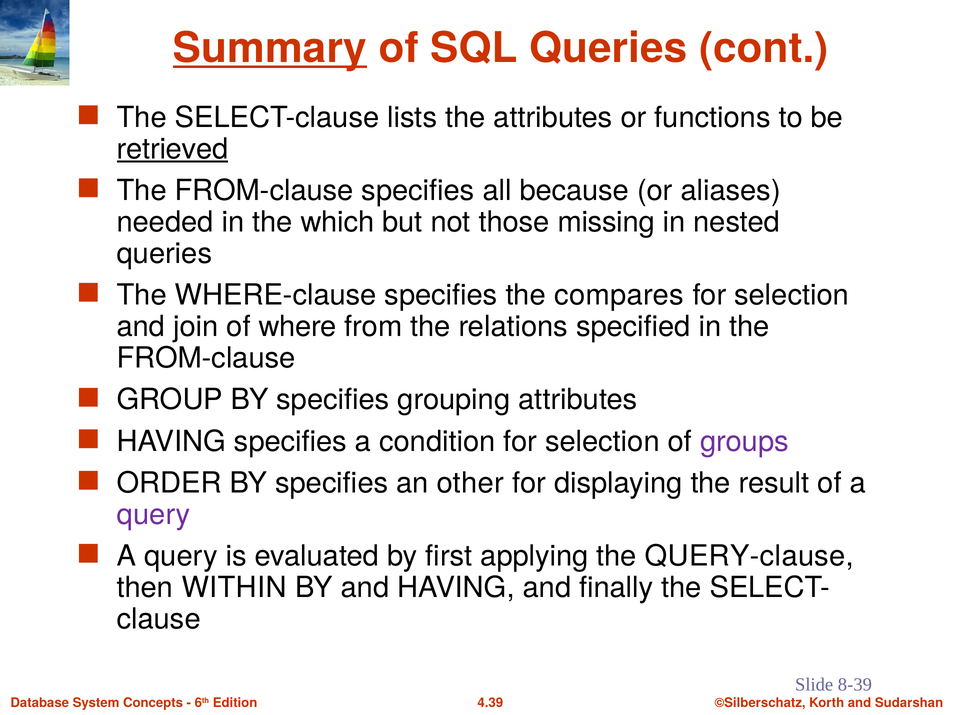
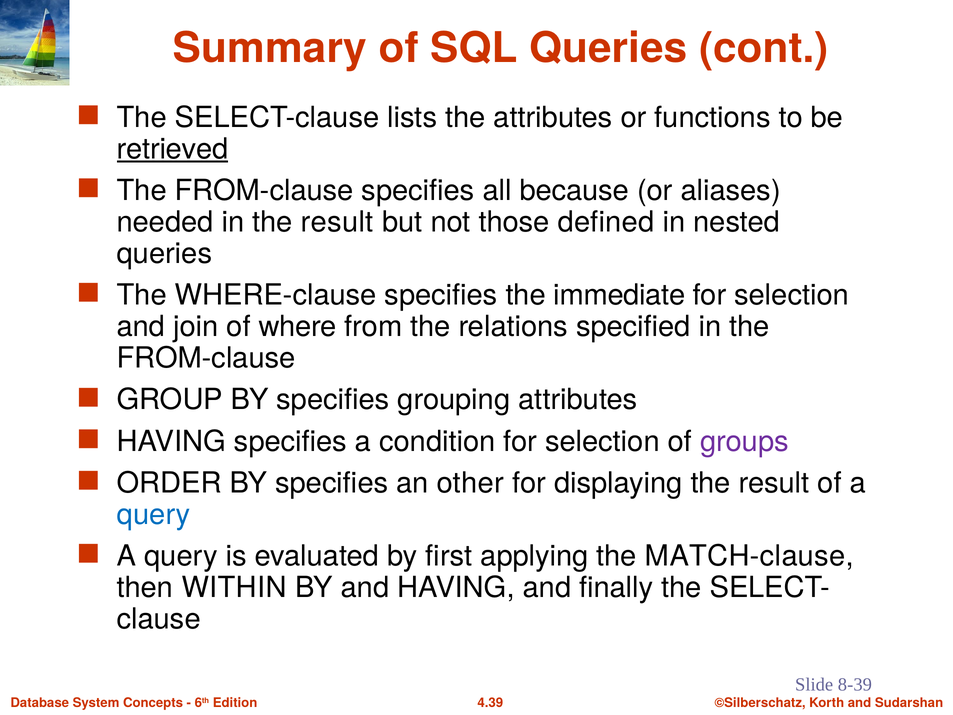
Summary underline: present -> none (270, 48)
in the which: which -> result (337, 222)
missing: missing -> defined (606, 222)
compares: compares -> immediate (619, 295)
query colour: purple -> blue (153, 514)
QUERY-clause: QUERY-clause -> MATCH-clause (749, 556)
